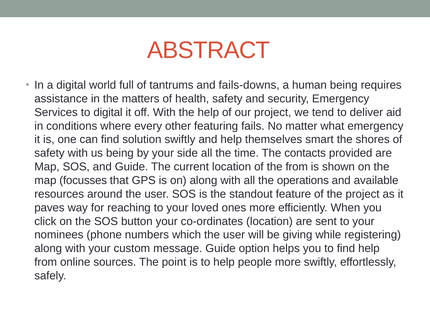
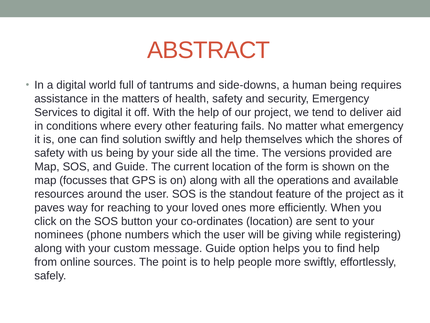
fails-downs: fails-downs -> side-downs (249, 85)
themselves smart: smart -> which (320, 139)
contacts: contacts -> versions (305, 153)
the from: from -> form (297, 167)
